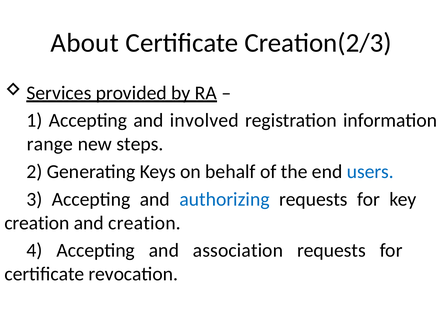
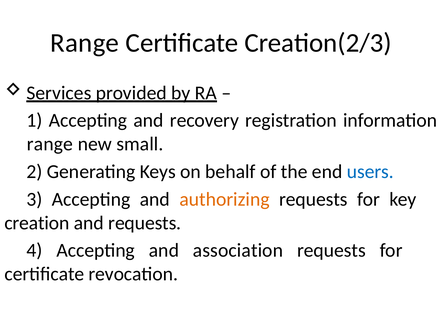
About: About -> Range (85, 43)
involved: involved -> recovery (204, 120)
steps: steps -> small (140, 144)
authorizing colour: blue -> orange (224, 199)
and creation: creation -> requests (145, 223)
